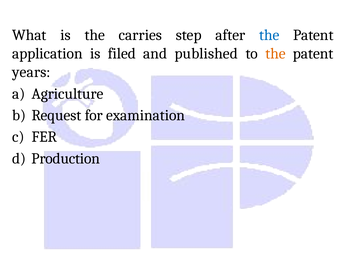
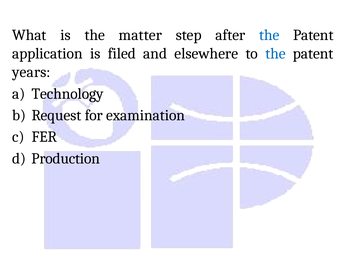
carries: carries -> matter (140, 35)
published: published -> elsewhere (206, 54)
the colour: orange -> blue (275, 54)
Agriculture: Agriculture -> Technology (68, 94)
